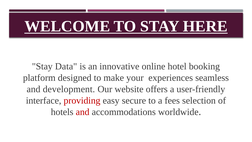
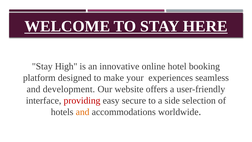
Data: Data -> High (66, 66)
fees: fees -> side (172, 100)
and colour: red -> orange (83, 112)
